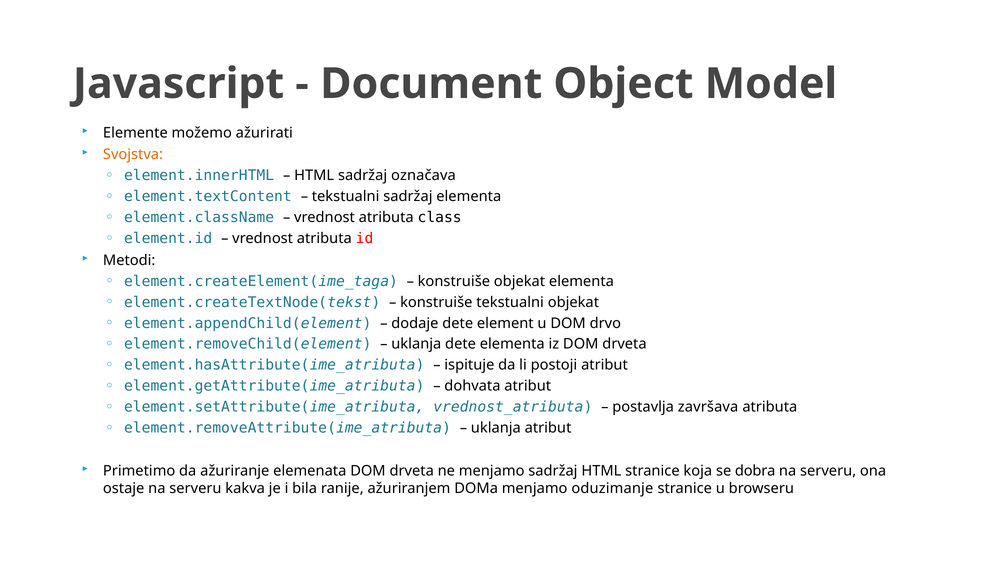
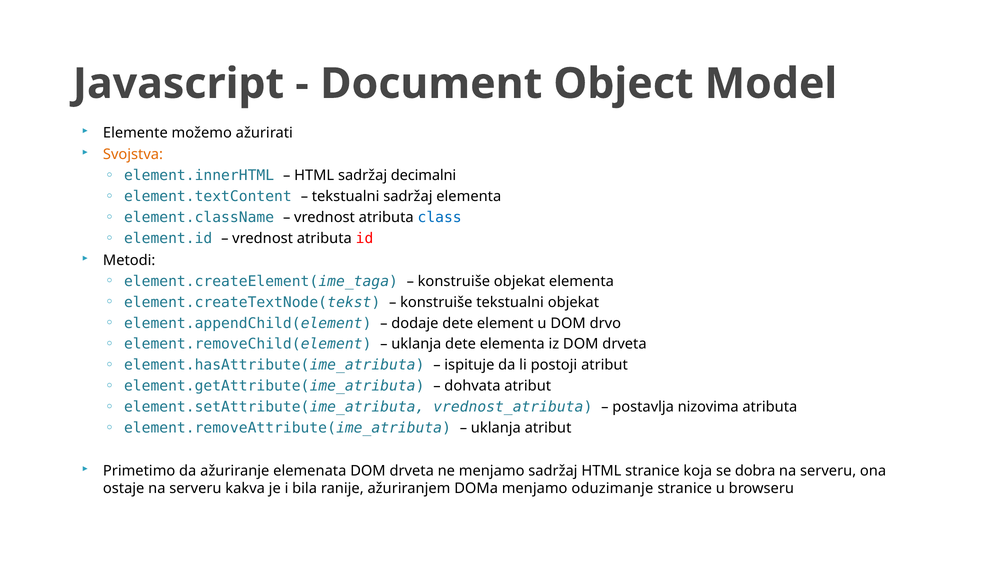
označava: označava -> decimalni (424, 176)
class colour: black -> blue (440, 217)
završava: završava -> nizovima (708, 407)
